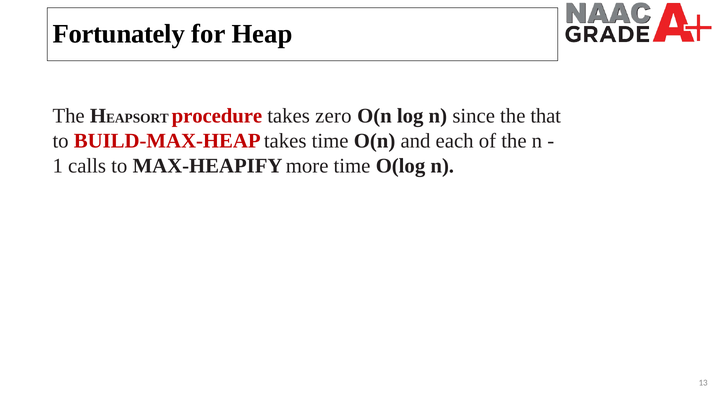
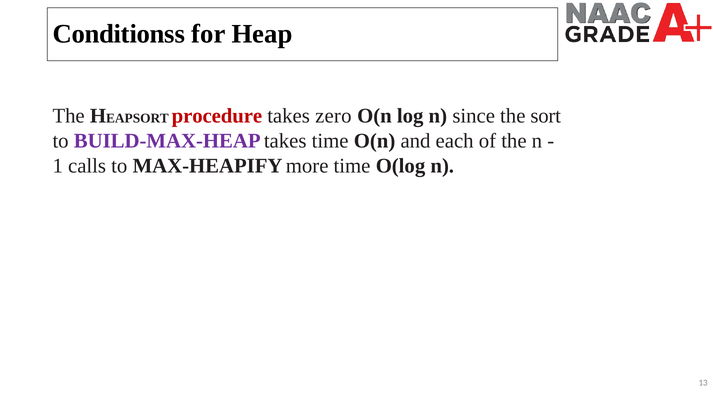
Fortunately: Fortunately -> Conditionss (119, 34)
that: that -> sort (546, 116)
BUILD-MAX-HEAP colour: red -> purple (167, 141)
